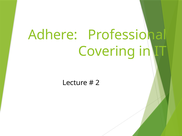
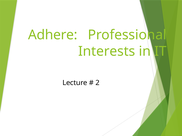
Covering: Covering -> Interests (107, 51)
